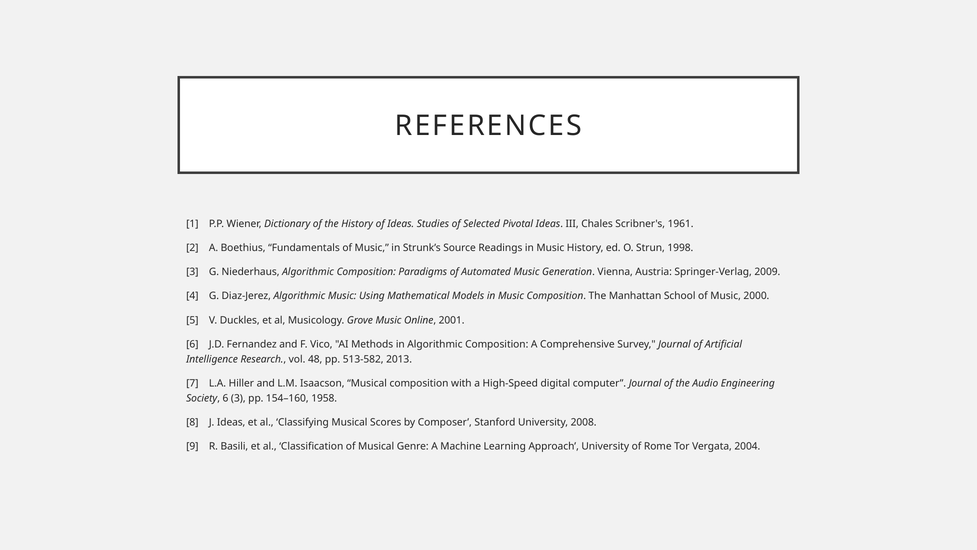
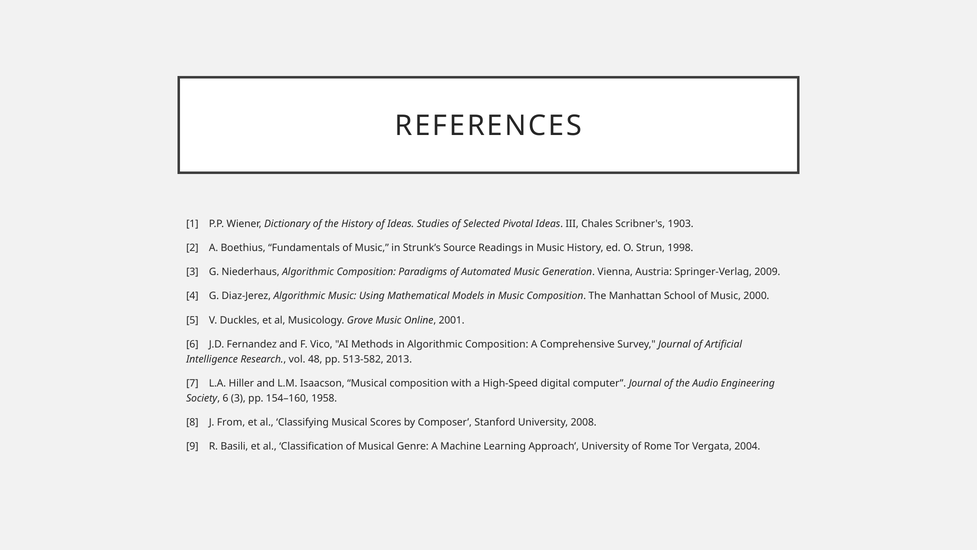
1961: 1961 -> 1903 (681, 224)
J Ideas: Ideas -> From (231, 422)
